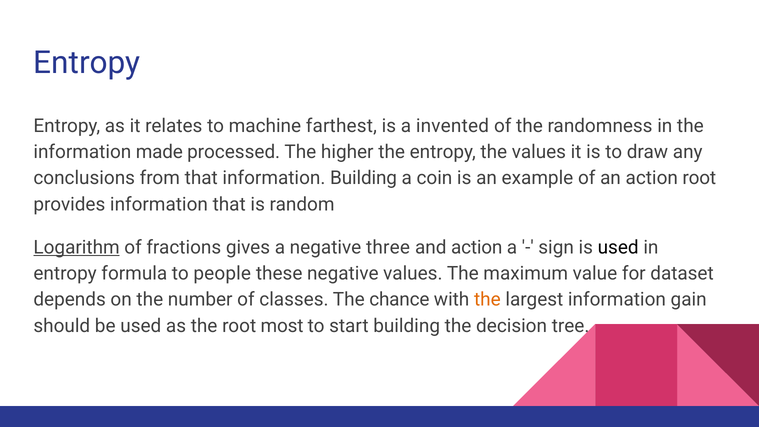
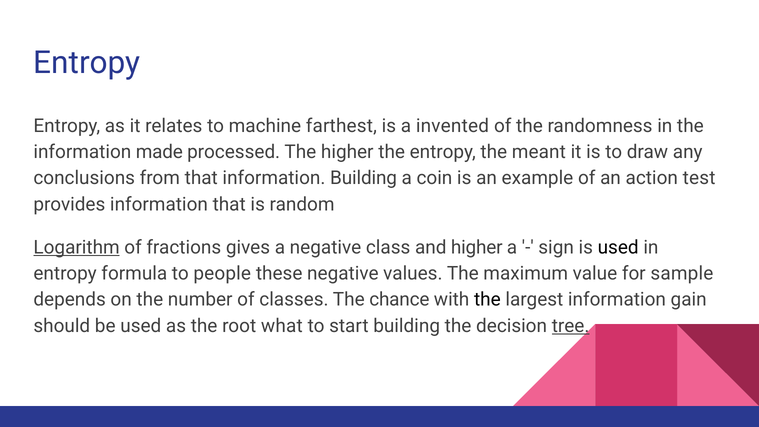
the values: values -> meant (539, 152)
action root: root -> test (699, 178)
three: three -> class (388, 247)
and action: action -> higher (477, 247)
dataset: dataset -> sample (682, 274)
the colour: orange -> black (487, 300)
most: most -> what (282, 326)
tree underline: none -> present (571, 326)
